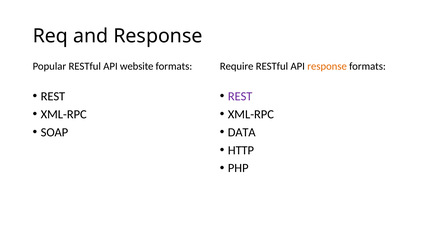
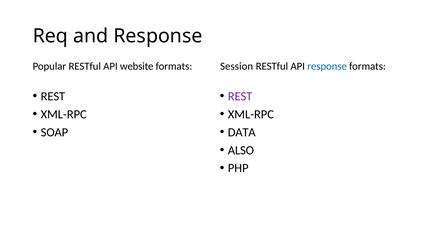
Require: Require -> Session (237, 66)
response colour: orange -> blue (327, 66)
HTTP: HTTP -> ALSO (241, 150)
